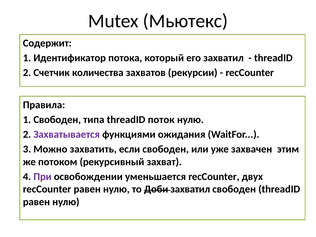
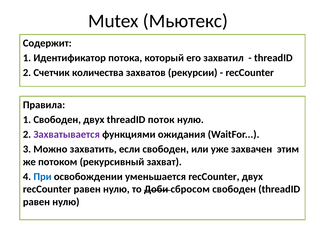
Свободен типа: типа -> двух (94, 120)
При colour: purple -> blue (43, 177)
Доби захватил: захватил -> сбросом (190, 189)
